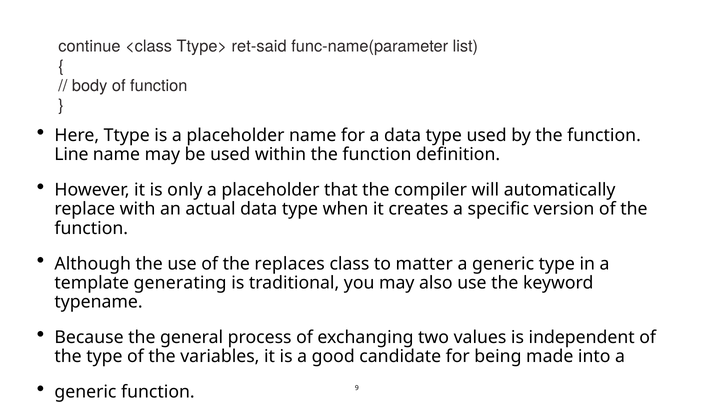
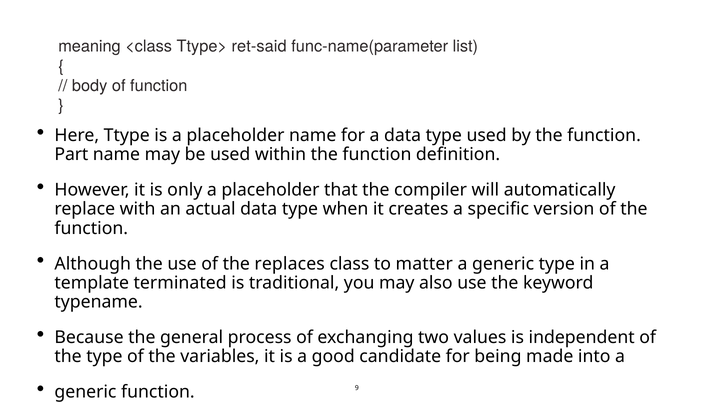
continue: continue -> meaning (89, 46)
Line: Line -> Part (71, 154)
generating: generating -> terminated (180, 283)
